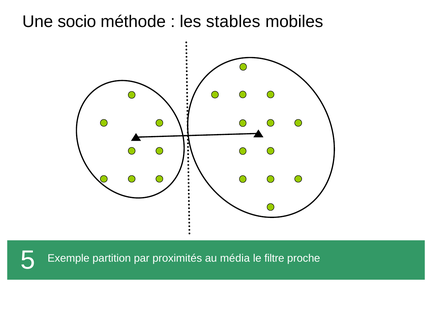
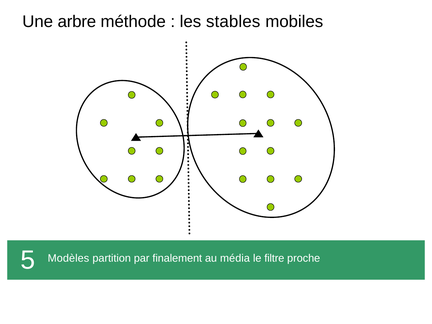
socio: socio -> arbre (77, 22)
Exemple: Exemple -> Modèles (68, 258)
proximités: proximités -> finalement (177, 258)
